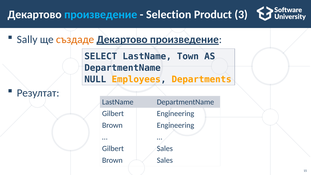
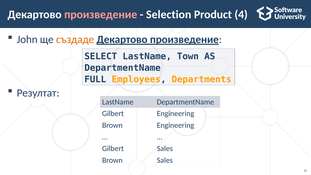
произведение colour: light blue -> pink (101, 15)
3: 3 -> 4 (241, 15)
Sally: Sally -> John (27, 39)
NULL: NULL -> FULL (95, 79)
